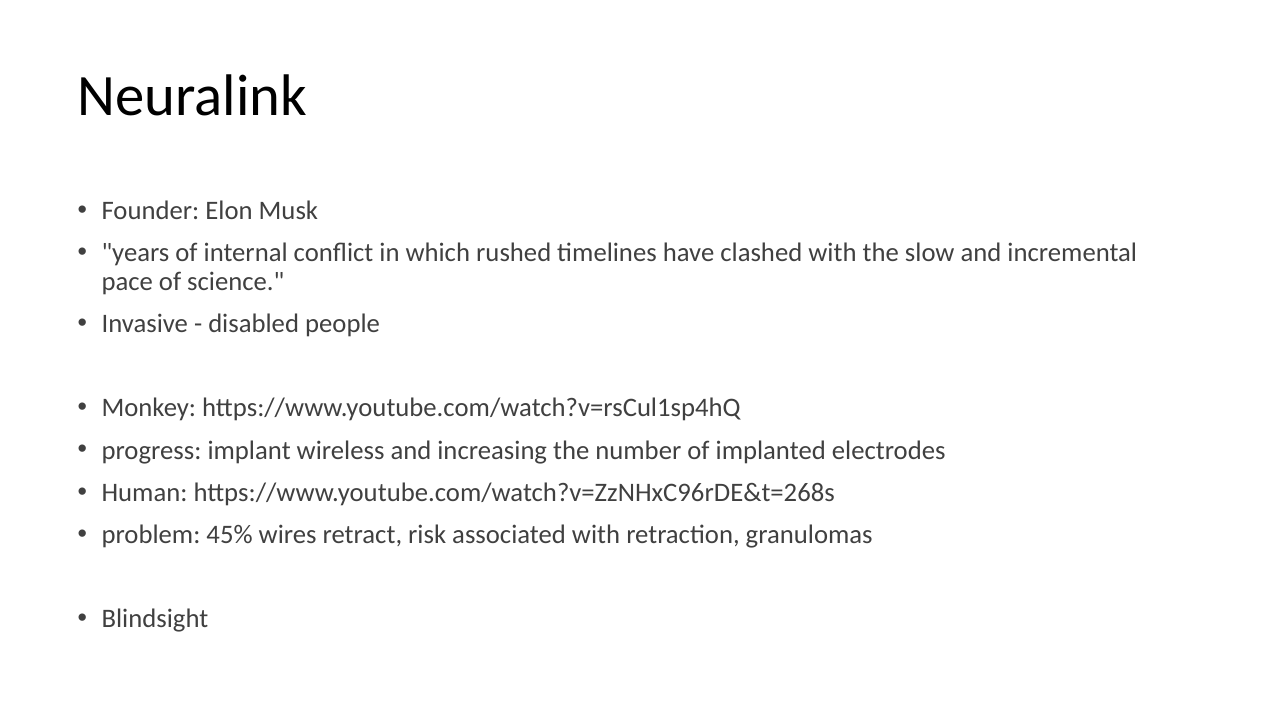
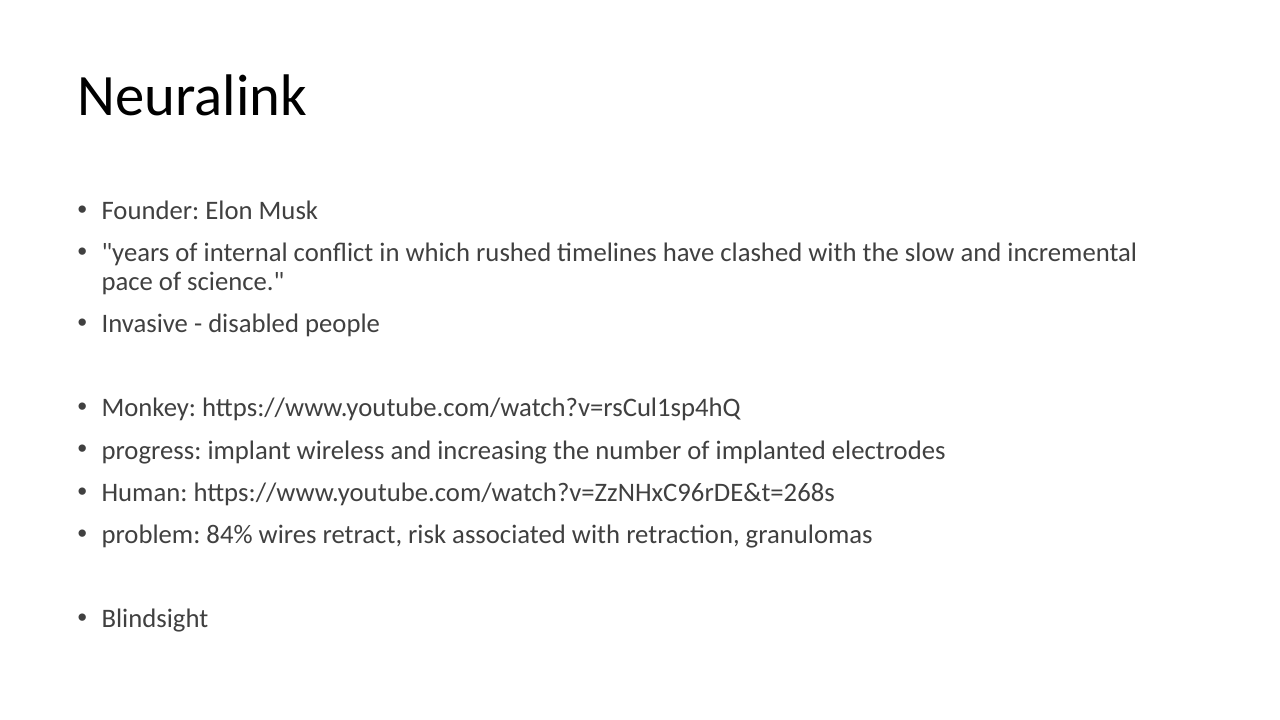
45%: 45% -> 84% (230, 534)
